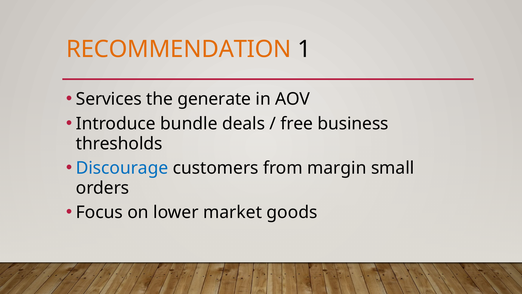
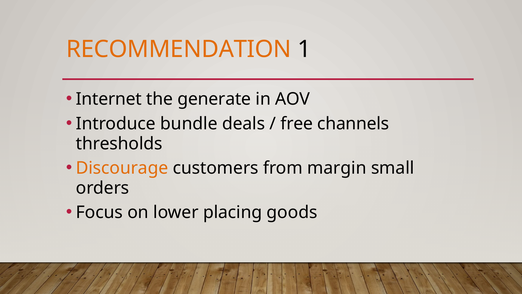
Services: Services -> Internet (109, 99)
business: business -> channels (353, 123)
Discourage colour: blue -> orange (122, 168)
market: market -> placing (233, 212)
